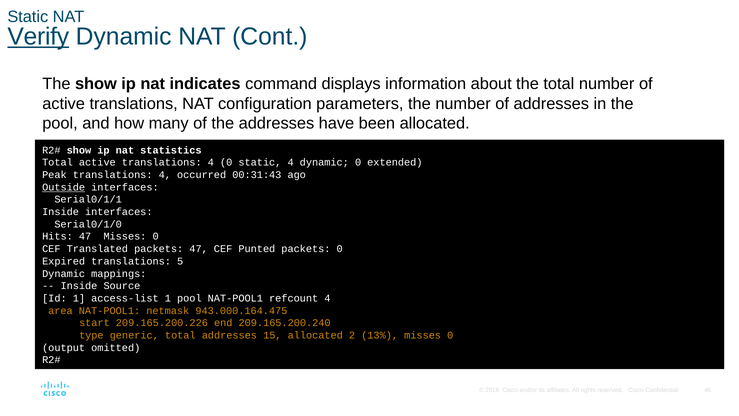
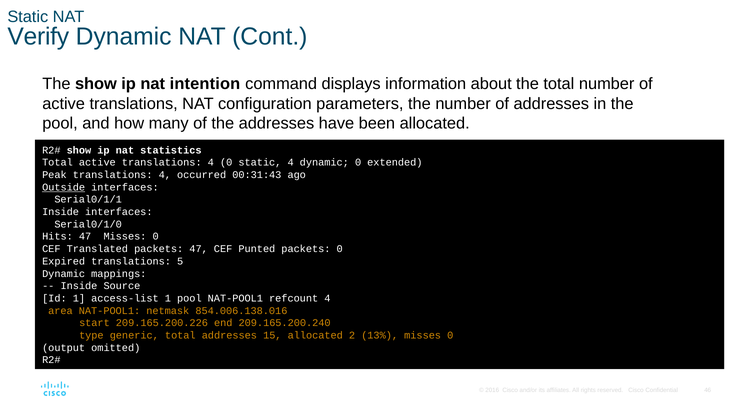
Verify underline: present -> none (38, 36)
indicates: indicates -> intention (205, 84)
943.000.164.475: 943.000.164.475 -> 854.006.138.016 (241, 310)
